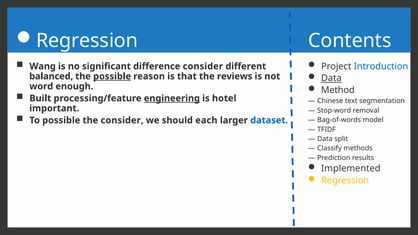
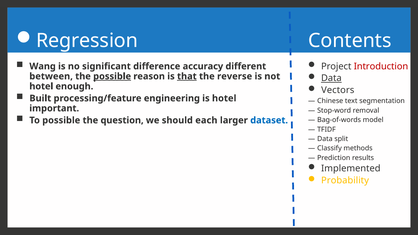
difference consider: consider -> accuracy (203, 66)
Introduction colour: blue -> red (381, 66)
balanced: balanced -> between (51, 76)
that underline: none -> present (187, 76)
reviews: reviews -> reverse (235, 76)
word: word -> hotel (41, 86)
Method: Method -> Vectors (338, 90)
engineering underline: present -> none (172, 98)
the consider: consider -> question (122, 120)
Regression: Regression -> Probability (345, 181)
